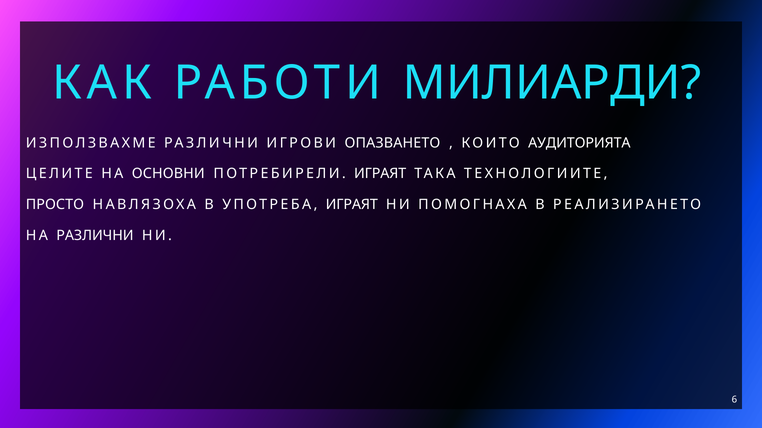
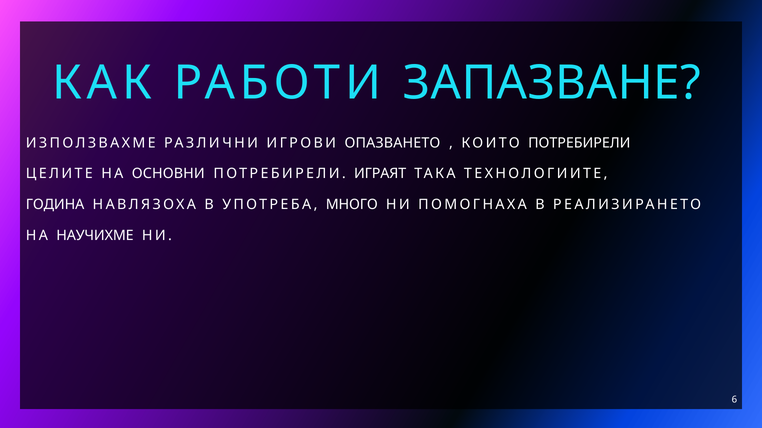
МИЛИАРДИ: МИЛИАРДИ -> ЗАПАЗВАНЕ (552, 83)
КОИТО АУДИТОРИЯТА: АУДИТОРИЯТА -> ПОТРЕБИРЕЛИ (579, 143)
ПРОСТО: ПРОСТО -> ГОДИНА (55, 205)
УПОТРЕБА ИГРАЯТ: ИГРАЯТ -> МНОГО (352, 205)
НА РАЗЛИЧНИ: РАЗЛИЧНИ -> НАУЧИХМЕ (95, 236)
